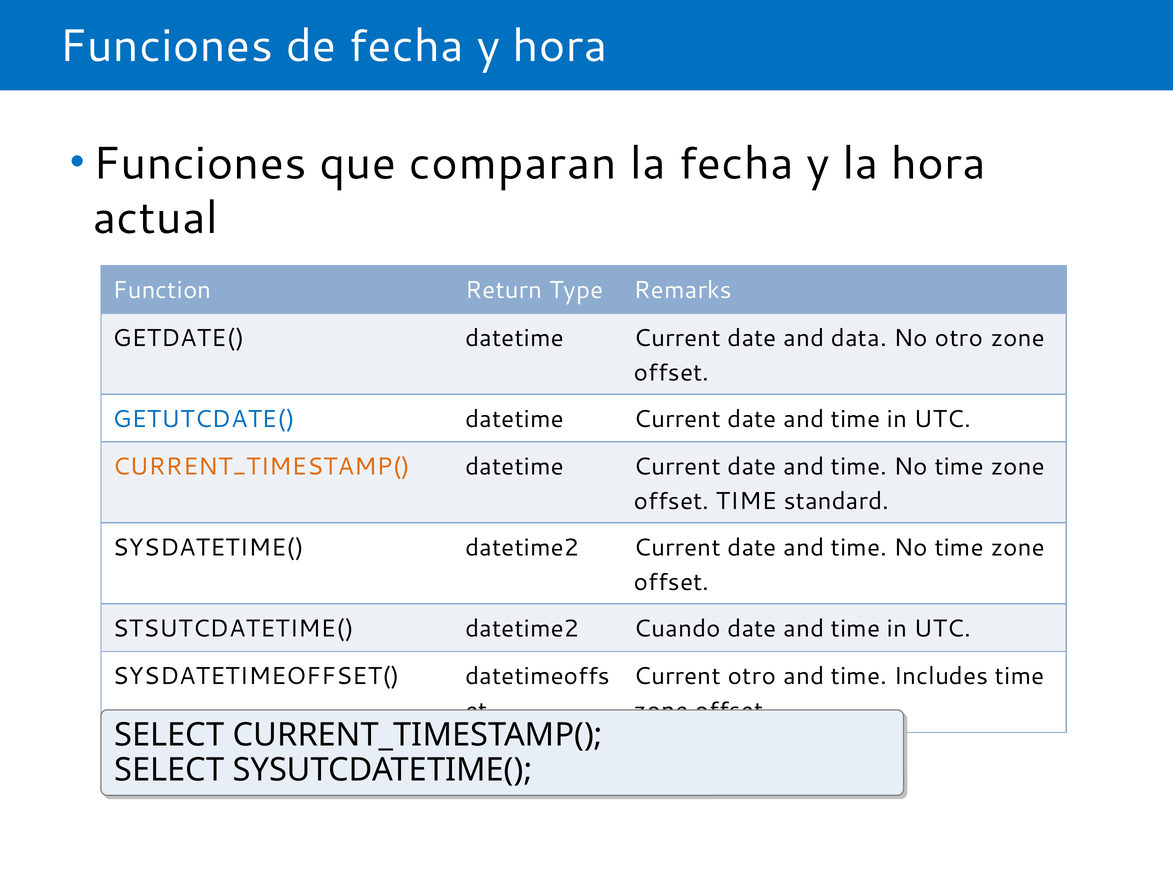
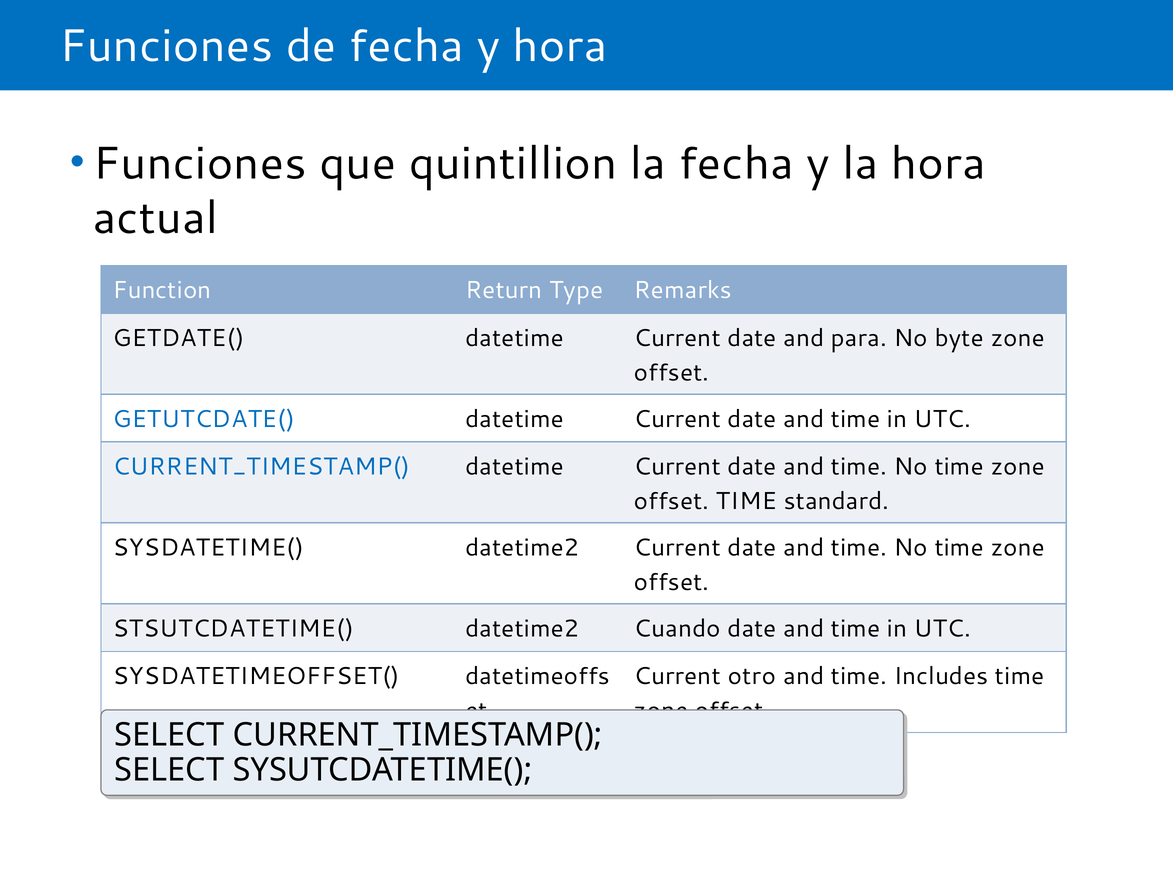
comparan: comparan -> quintillion (513, 164)
data: data -> para (859, 338)
No otro: otro -> byte (959, 338)
CURRENT_TIMESTAMP( colour: orange -> blue (261, 466)
